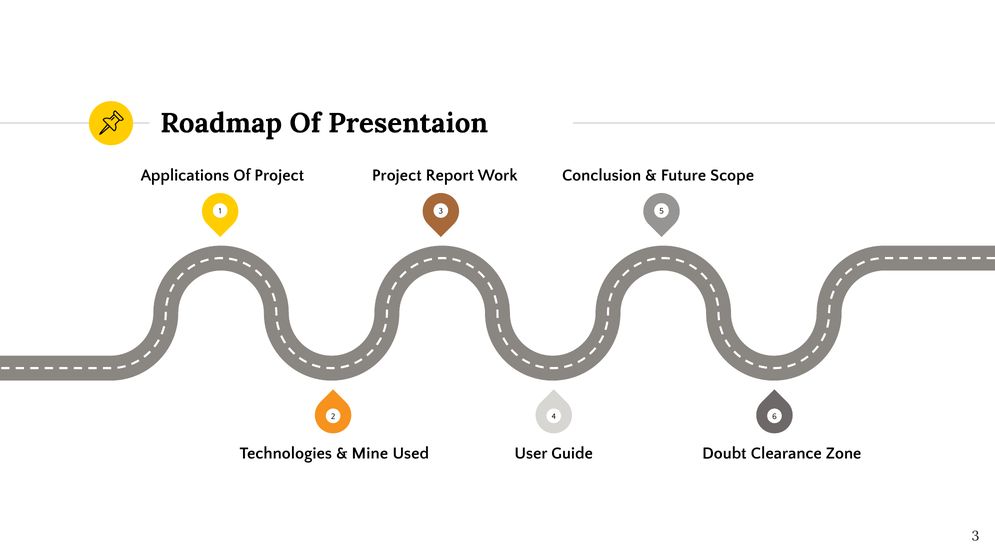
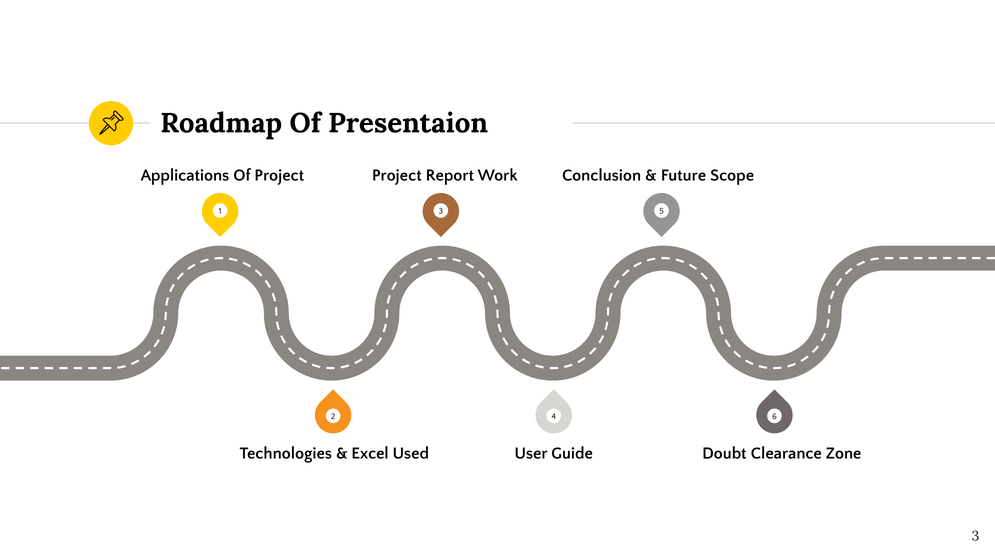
Mine: Mine -> Excel (370, 453)
